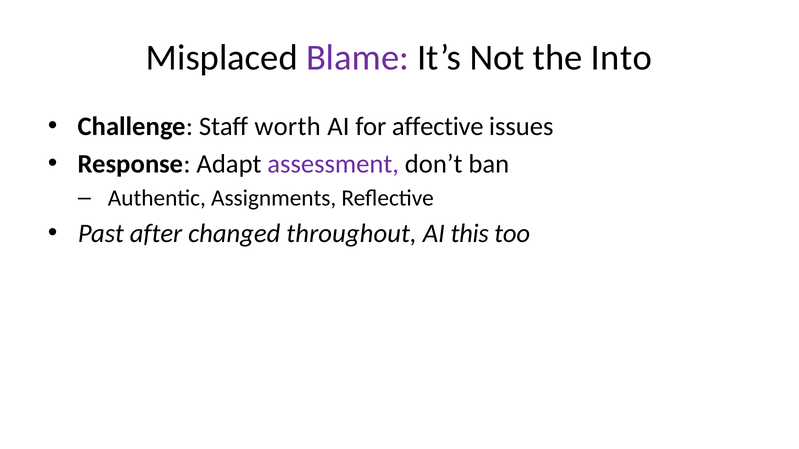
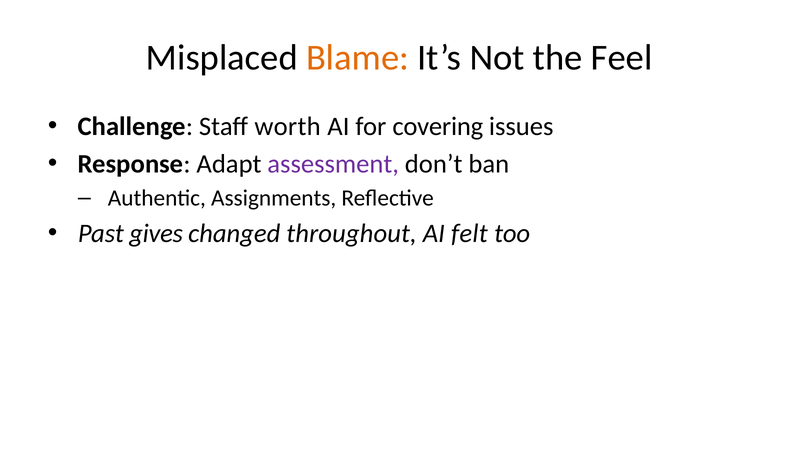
Blame colour: purple -> orange (358, 58)
Into: Into -> Feel (622, 58)
affective: affective -> covering (438, 127)
after: after -> gives (156, 234)
this: this -> felt (469, 234)
